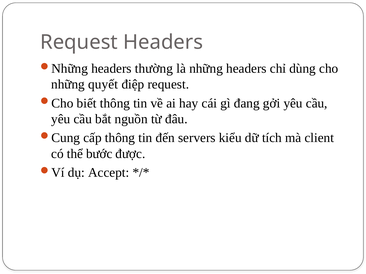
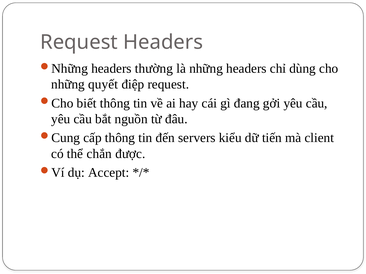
tích: tích -> tiến (272, 138)
bước: bước -> chắn (99, 154)
